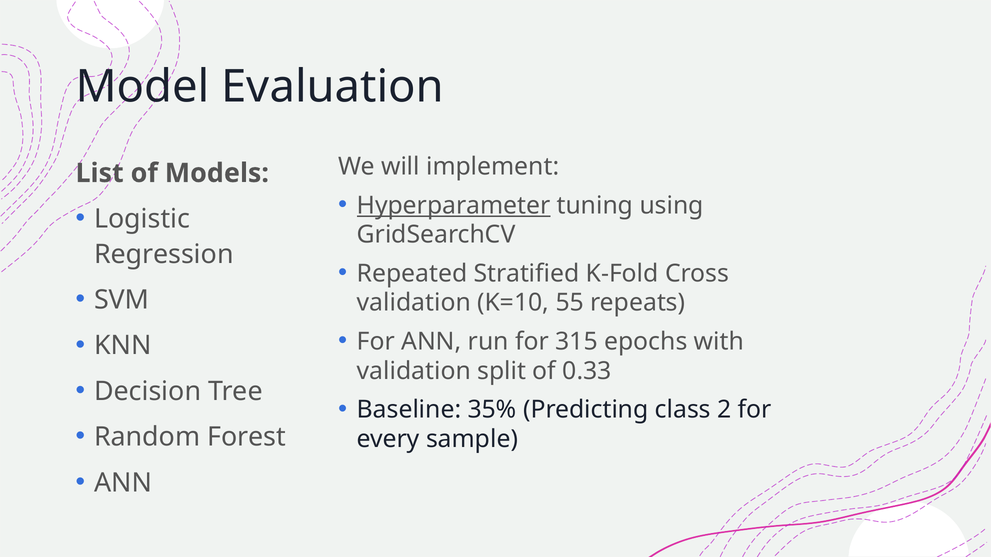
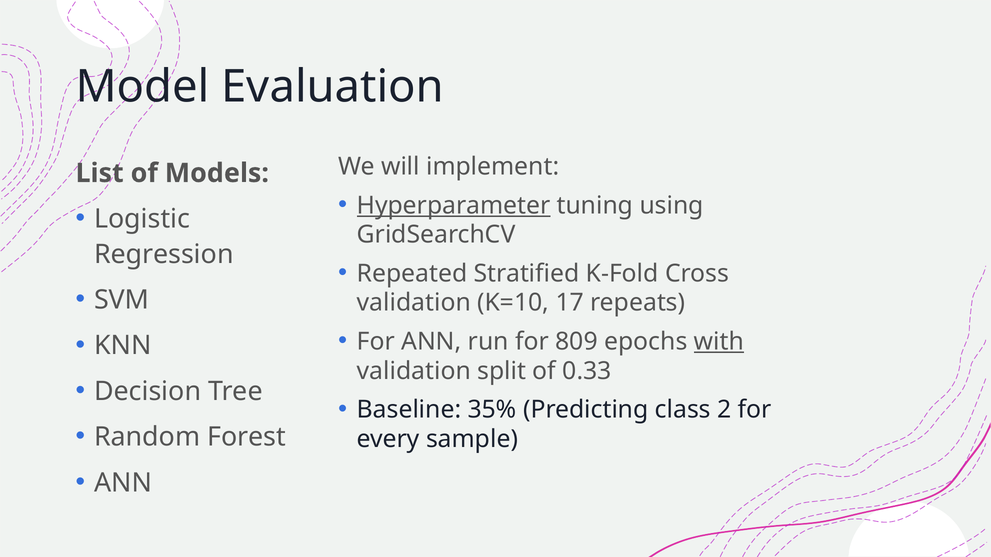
55: 55 -> 17 (570, 303)
315: 315 -> 809 (576, 342)
with underline: none -> present (719, 342)
